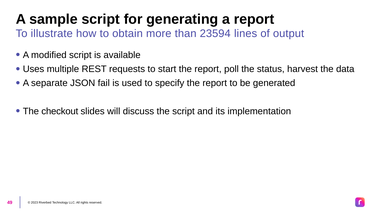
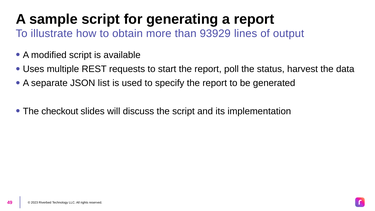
23594: 23594 -> 93929 (215, 34)
fail: fail -> list (104, 83)
